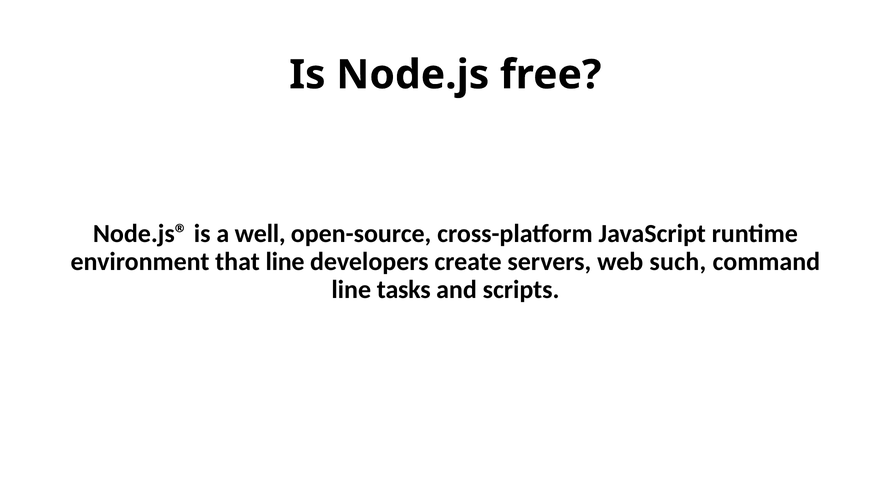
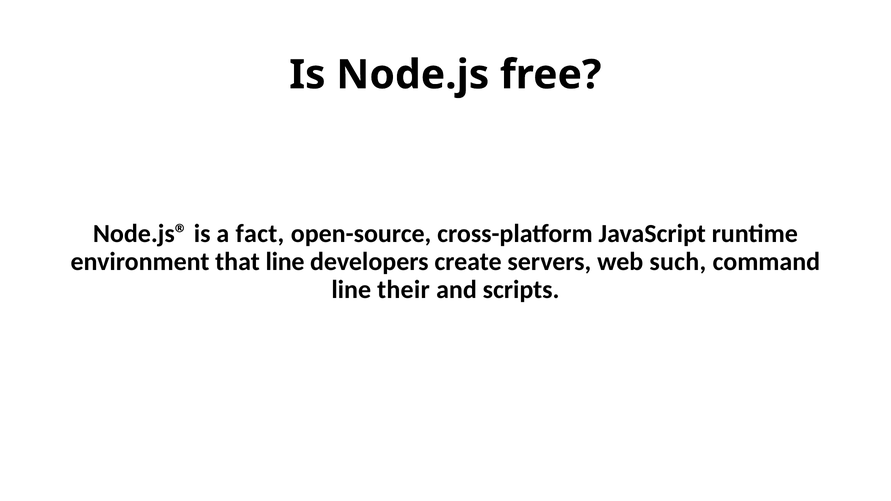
well: well -> fact (260, 234)
tasks: tasks -> their (403, 290)
